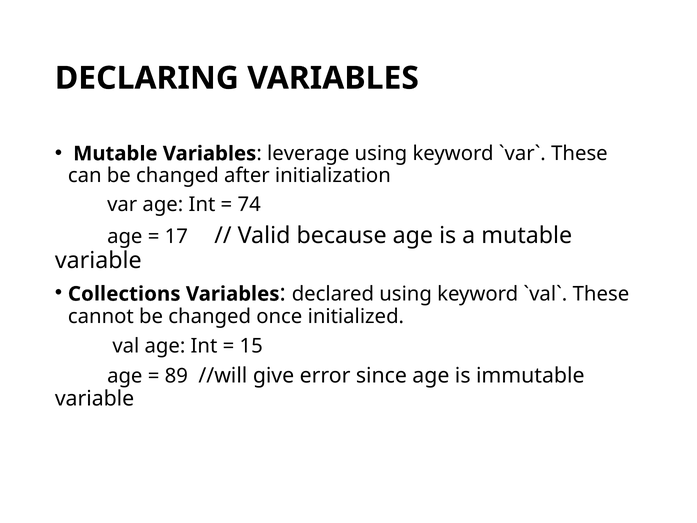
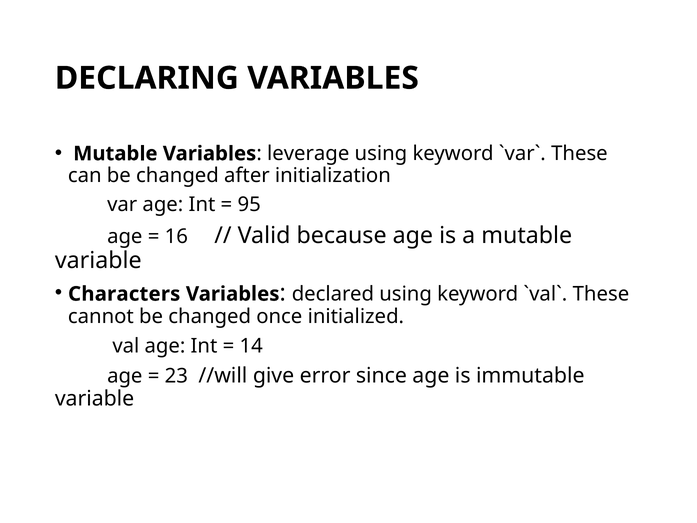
74: 74 -> 95 (249, 205)
17: 17 -> 16 (176, 236)
Collections: Collections -> Characters (124, 294)
15: 15 -> 14 (251, 346)
89: 89 -> 23 (176, 376)
